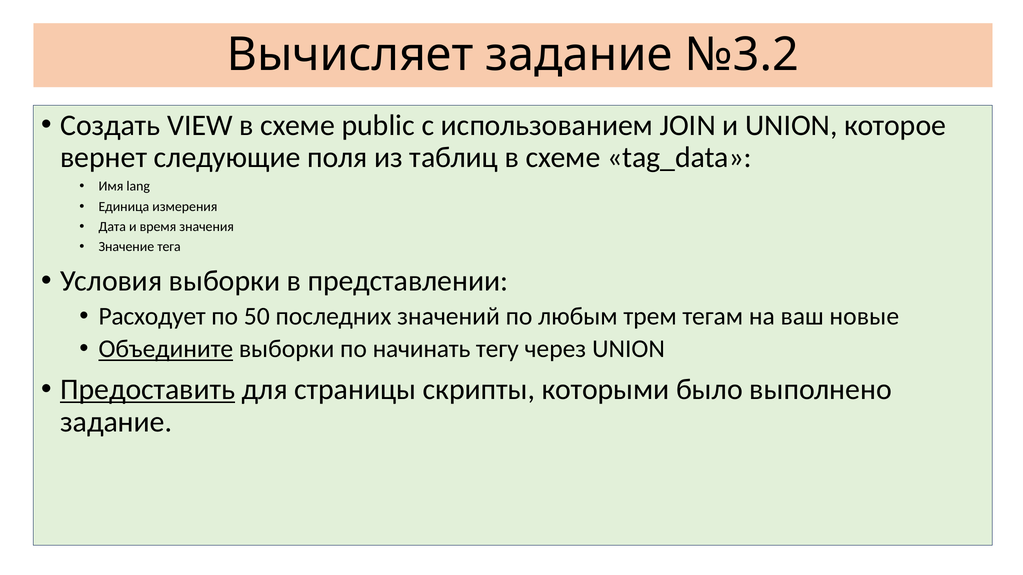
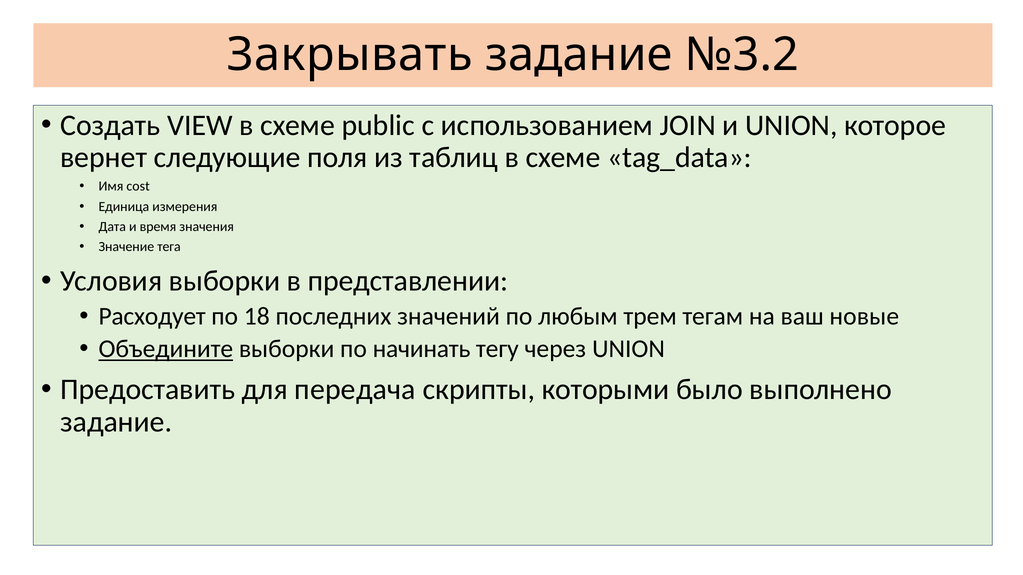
Вычисляет: Вычисляет -> Закрывать (350, 55)
lang: lang -> cost (138, 186)
50: 50 -> 18 (257, 316)
Предоставить underline: present -> none (148, 390)
страницы: страницы -> передача (355, 390)
